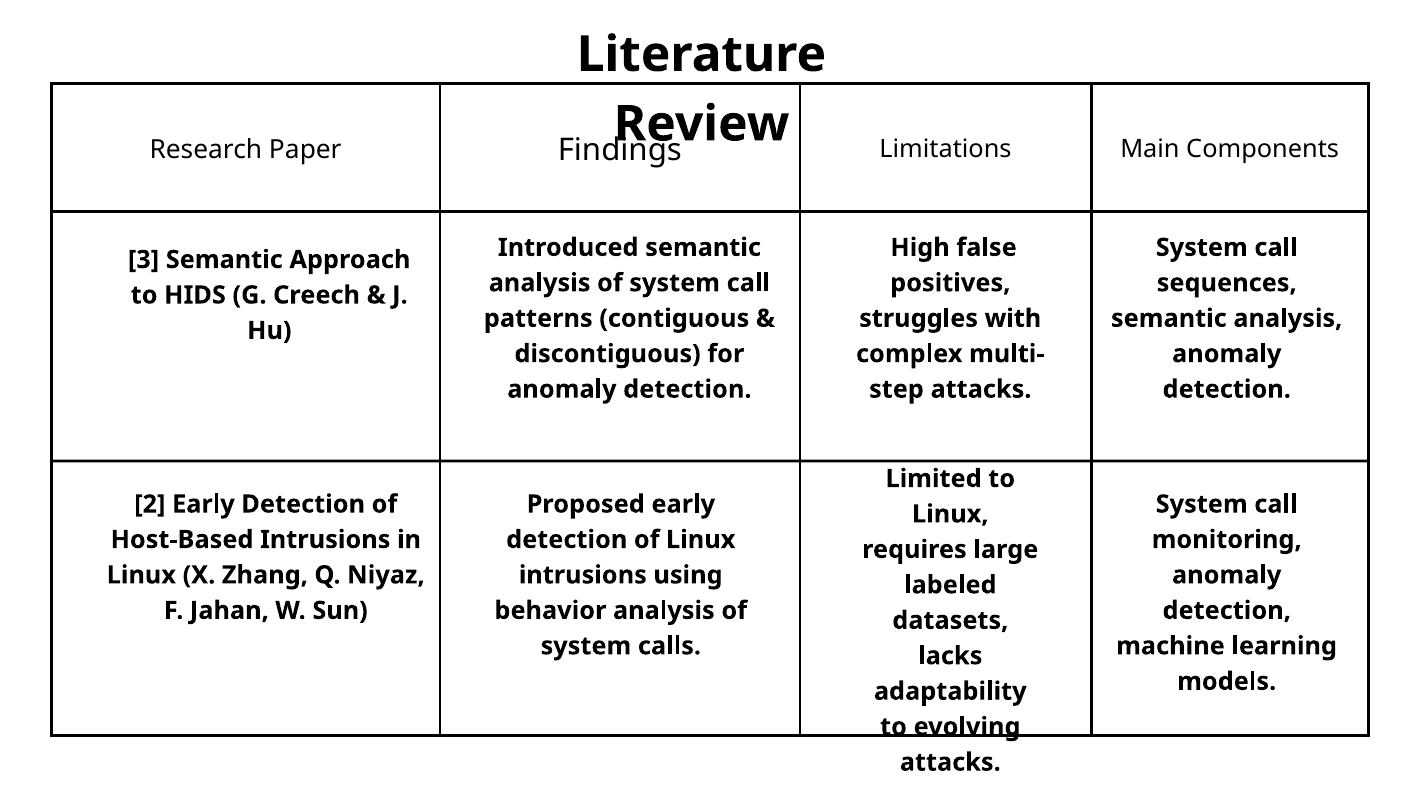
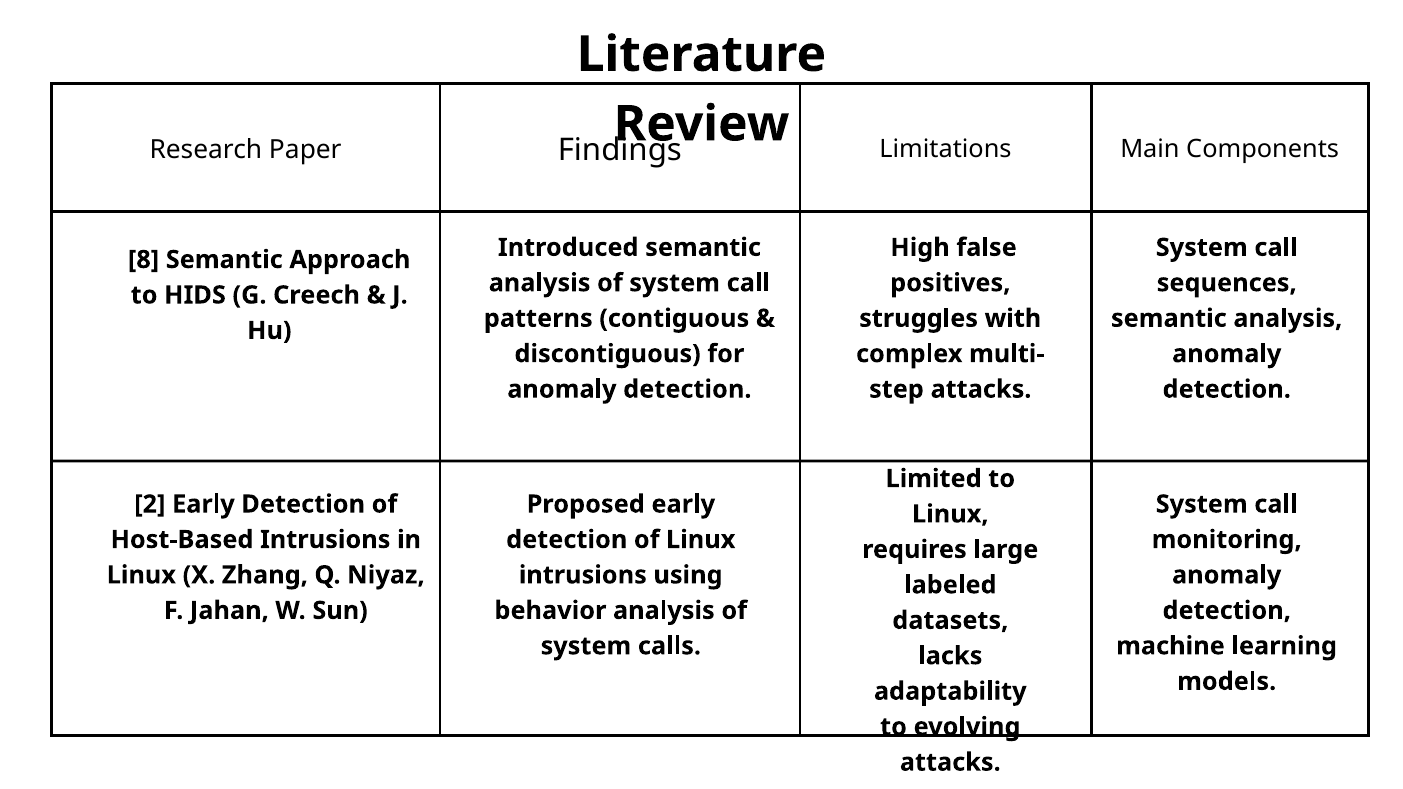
3: 3 -> 8 (144, 260)
